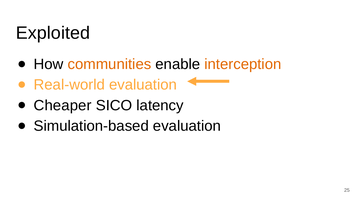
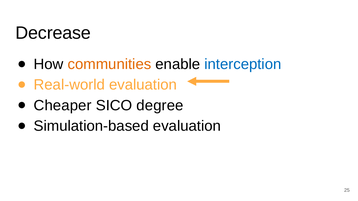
Exploited: Exploited -> Decrease (53, 33)
interception colour: orange -> blue (243, 64)
latency: latency -> degree (160, 106)
